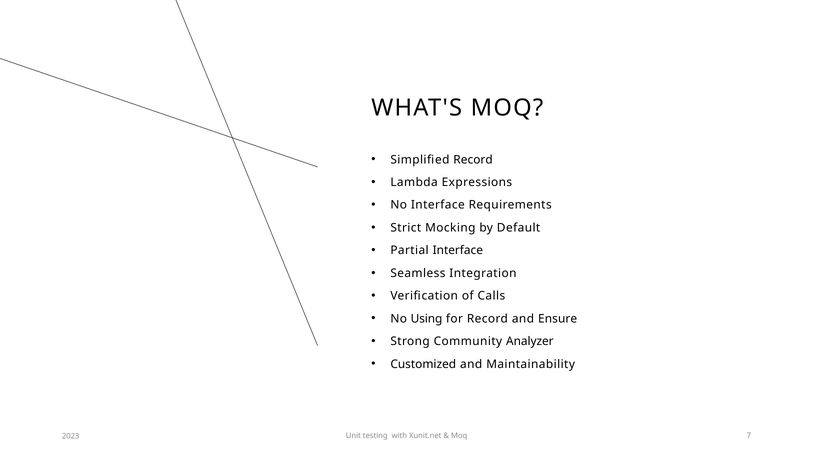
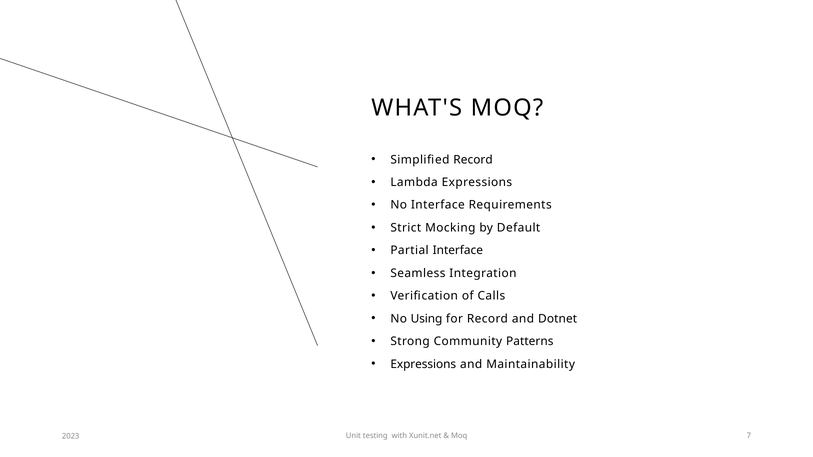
Ensure: Ensure -> Dotnet (558, 319)
Analyzer: Analyzer -> Patterns (530, 342)
Customized: Customized -> Expressions (423, 364)
